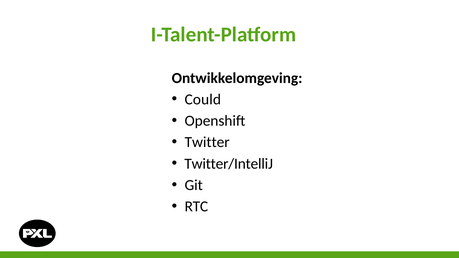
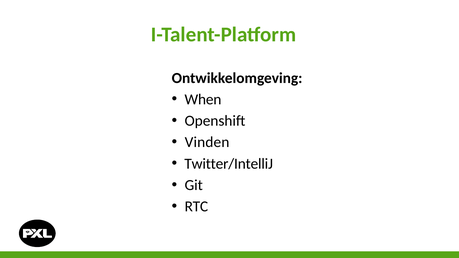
Could: Could -> When (203, 99)
Twitter: Twitter -> Vinden (207, 142)
